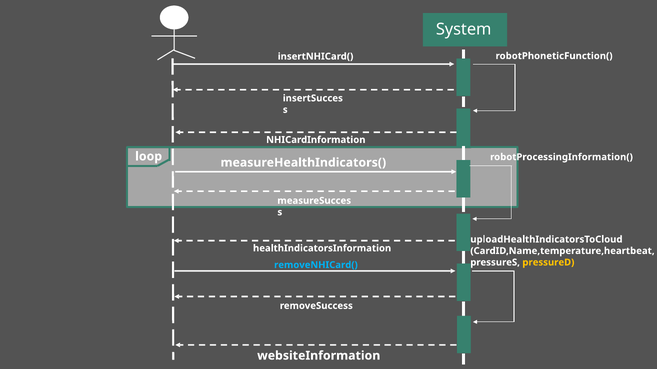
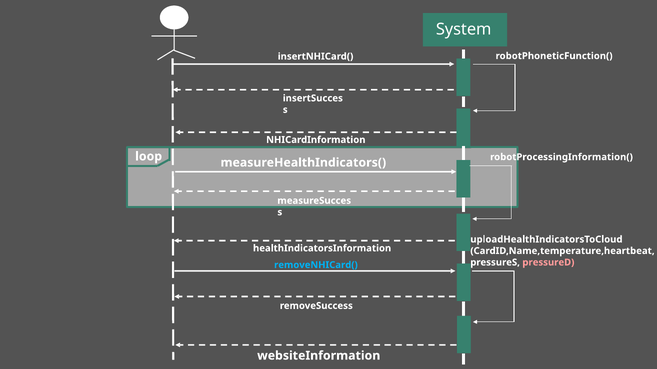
pressureD colour: yellow -> pink (548, 263)
